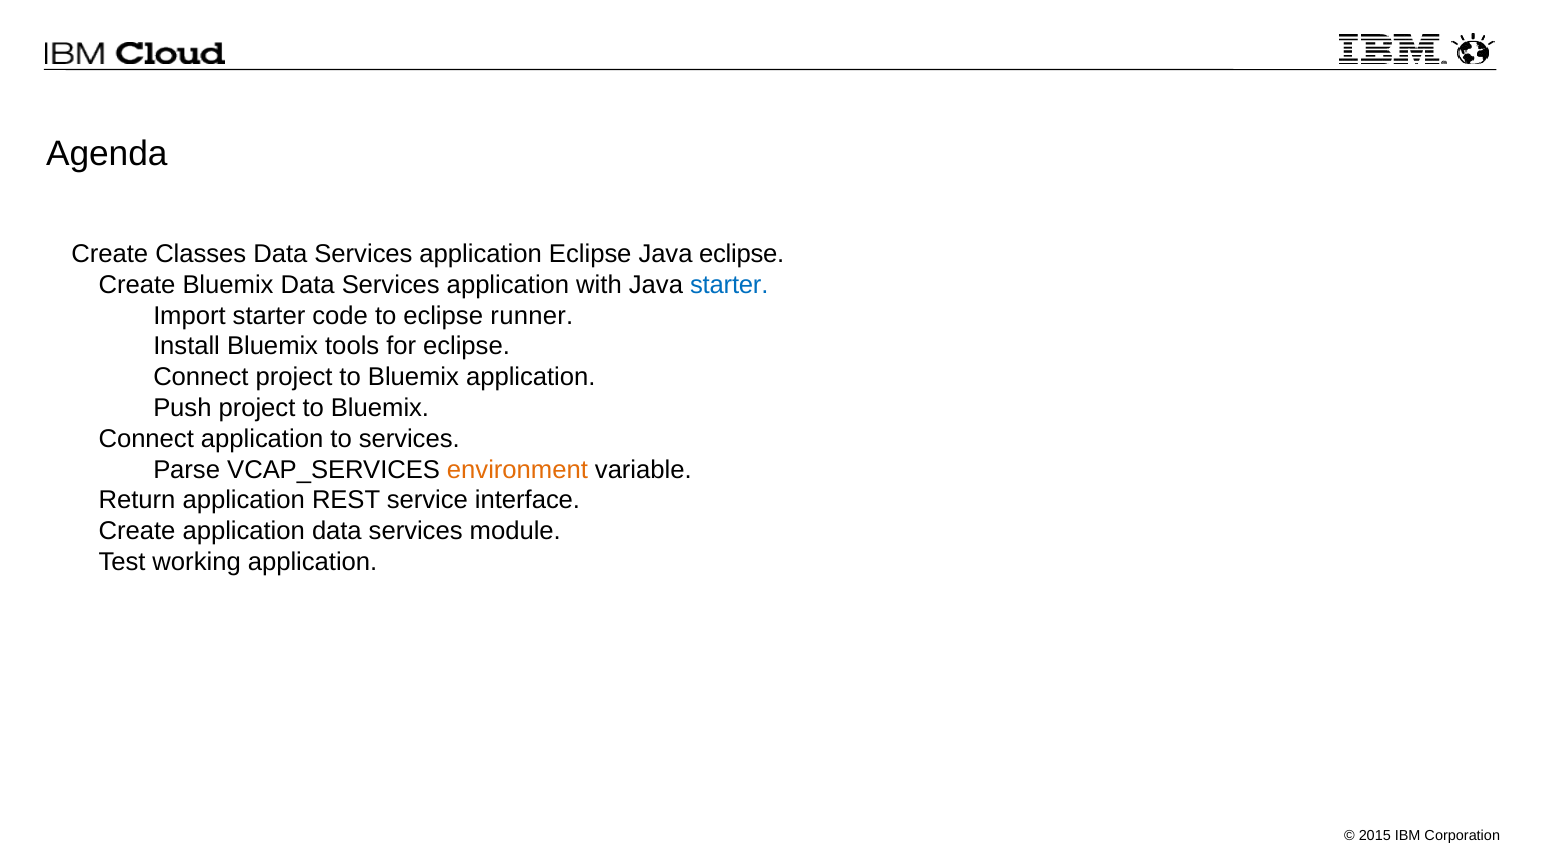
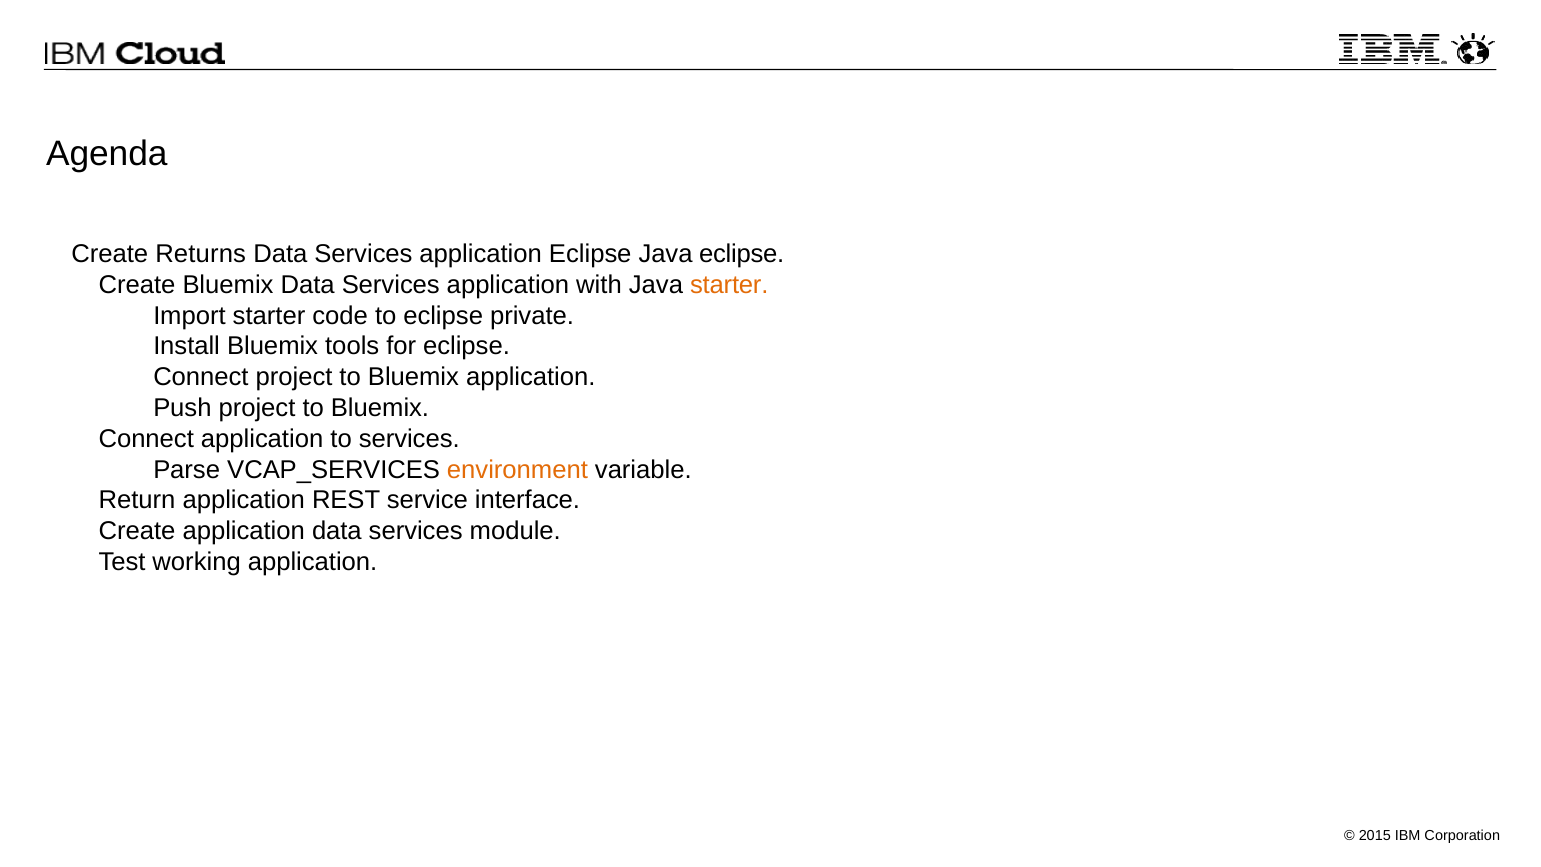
Classes: Classes -> Returns (201, 254)
starter colour: blue -> orange (729, 285)
runner: runner -> private (532, 316)
